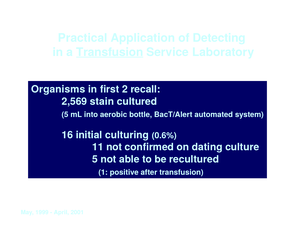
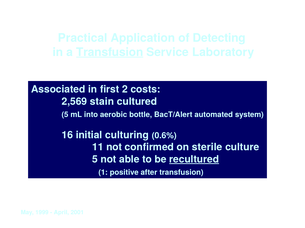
Organisms: Organisms -> Associated (58, 90)
recall: recall -> costs (145, 90)
dating: dating -> sterile (207, 148)
recultured underline: none -> present (194, 160)
